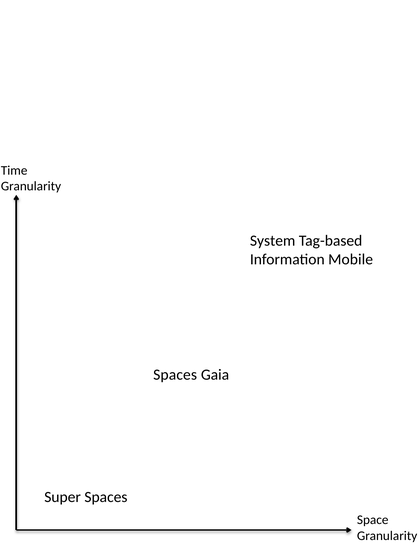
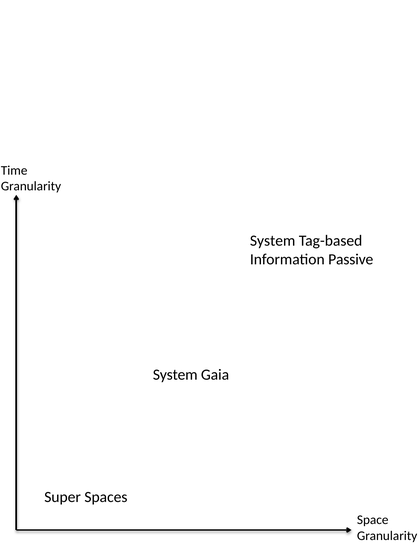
Mobile: Mobile -> Passive (351, 259)
Spaces: Spaces -> System (175, 375)
